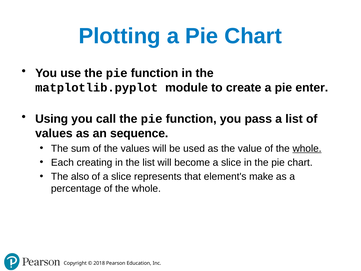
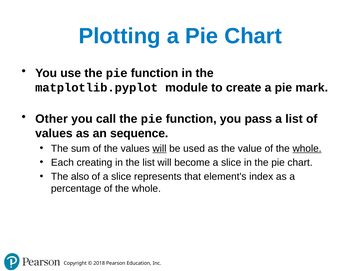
enter: enter -> mark (312, 87)
Using: Using -> Other (52, 119)
will underline: none -> present (159, 148)
make: make -> index (261, 176)
